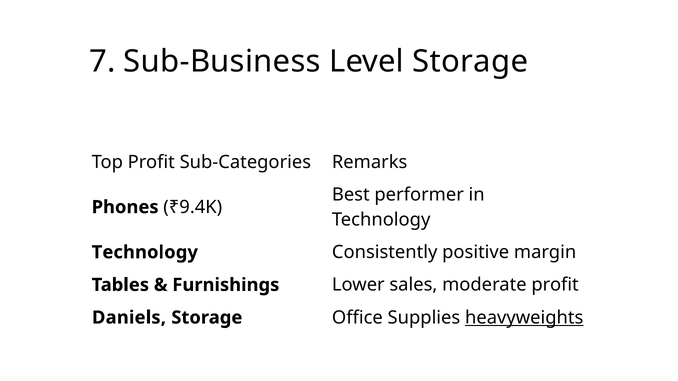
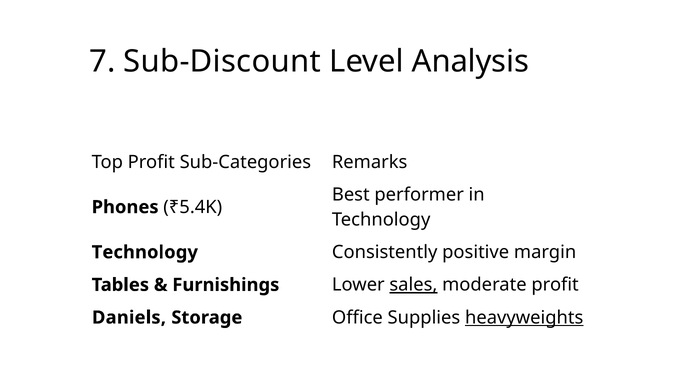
Sub-Business: Sub-Business -> Sub-Discount (222, 62)
Level Storage: Storage -> Analysis (470, 62)
₹9.4K: ₹9.4K -> ₹5.4K (193, 207)
sales underline: none -> present (413, 285)
